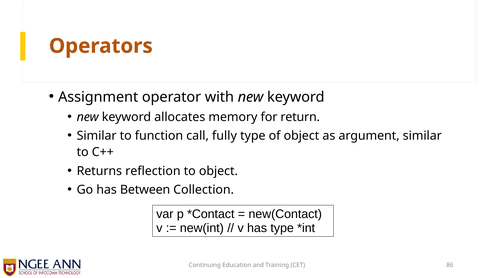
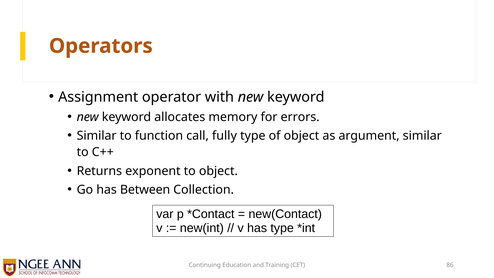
return: return -> errors (300, 117)
reflection: reflection -> exponent (153, 171)
